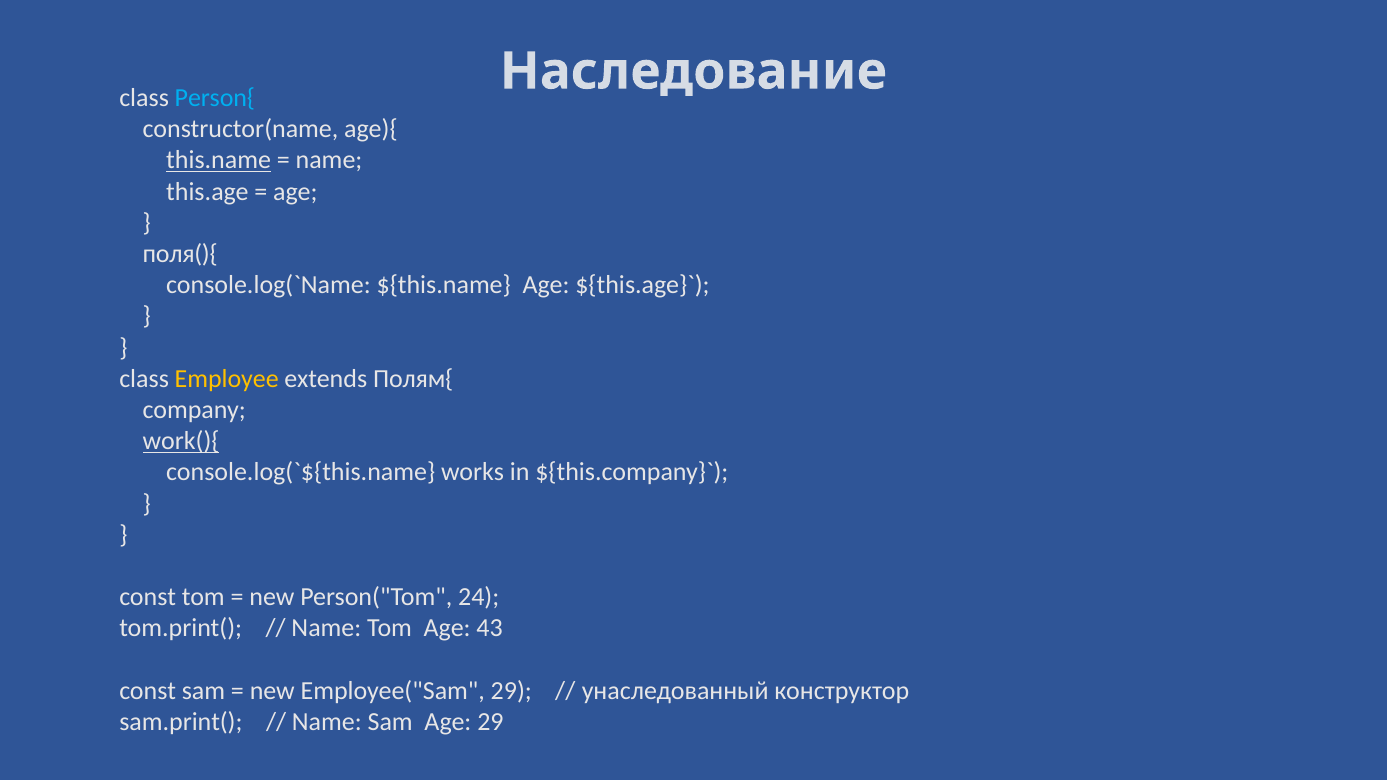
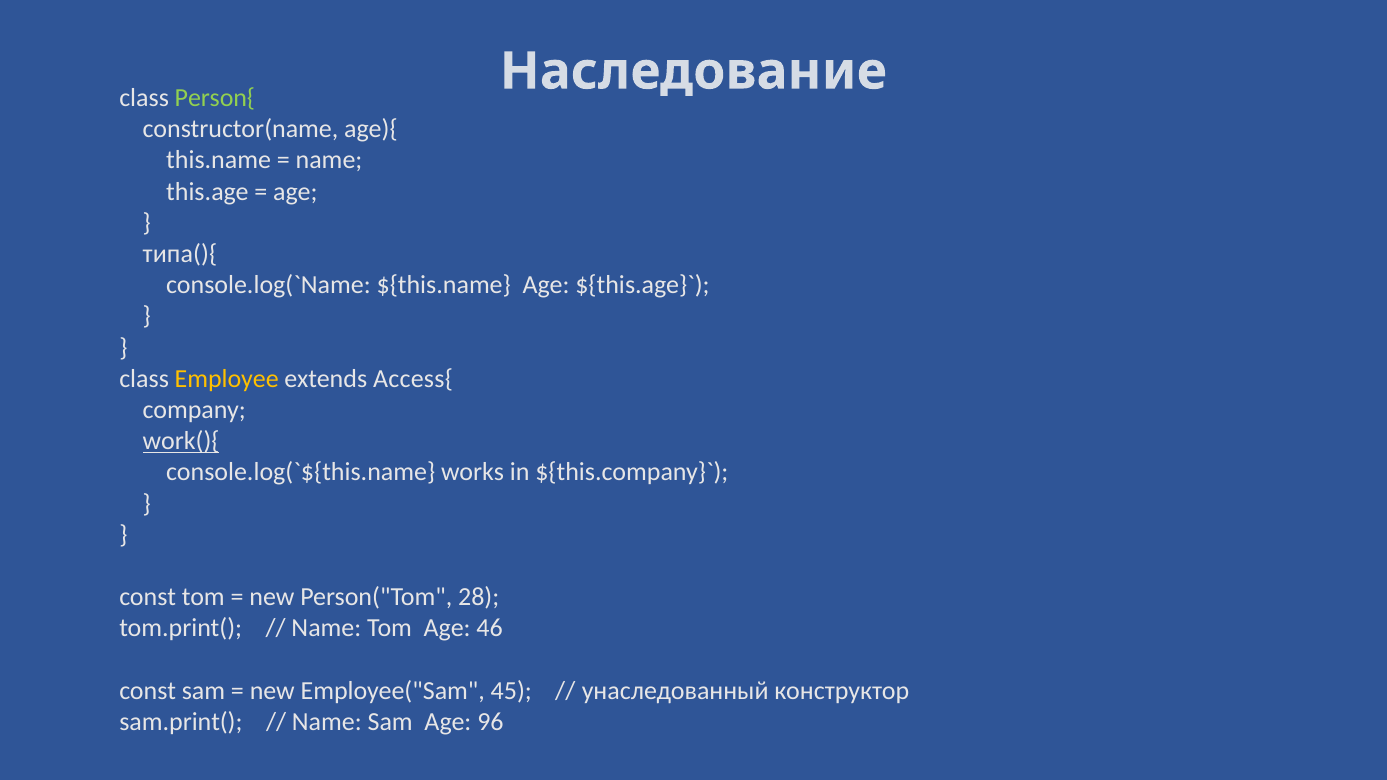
Person{ colour: light blue -> light green (215, 98)
this.name underline: present -> none (219, 160)
поля(){: поля(){ -> типа(){ (180, 254)
Полям{: Полям{ -> Access{ (413, 379)
24: 24 -> 28 (479, 597)
43: 43 -> 46 (490, 629)
Employee("Sam 29: 29 -> 45 (511, 691)
Age 29: 29 -> 96 (490, 722)
